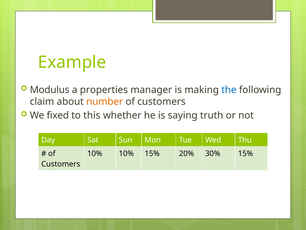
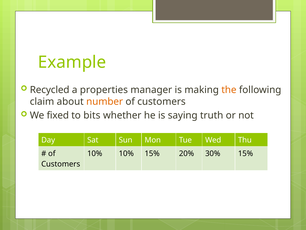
Modulus: Modulus -> Recycled (50, 90)
the colour: blue -> orange (229, 90)
this: this -> bits (92, 115)
